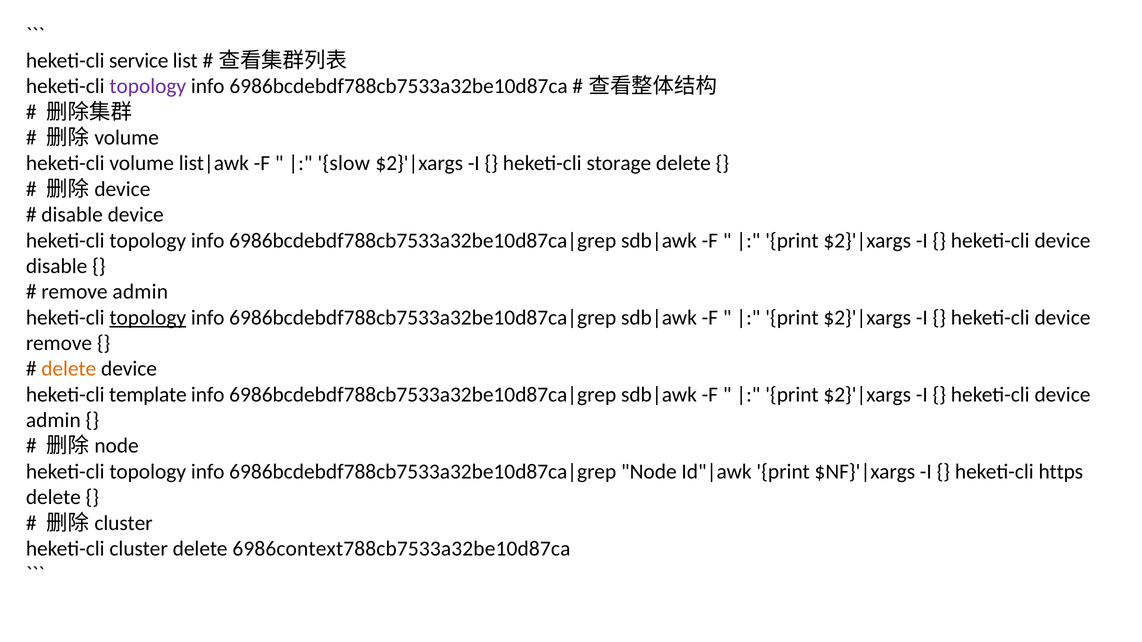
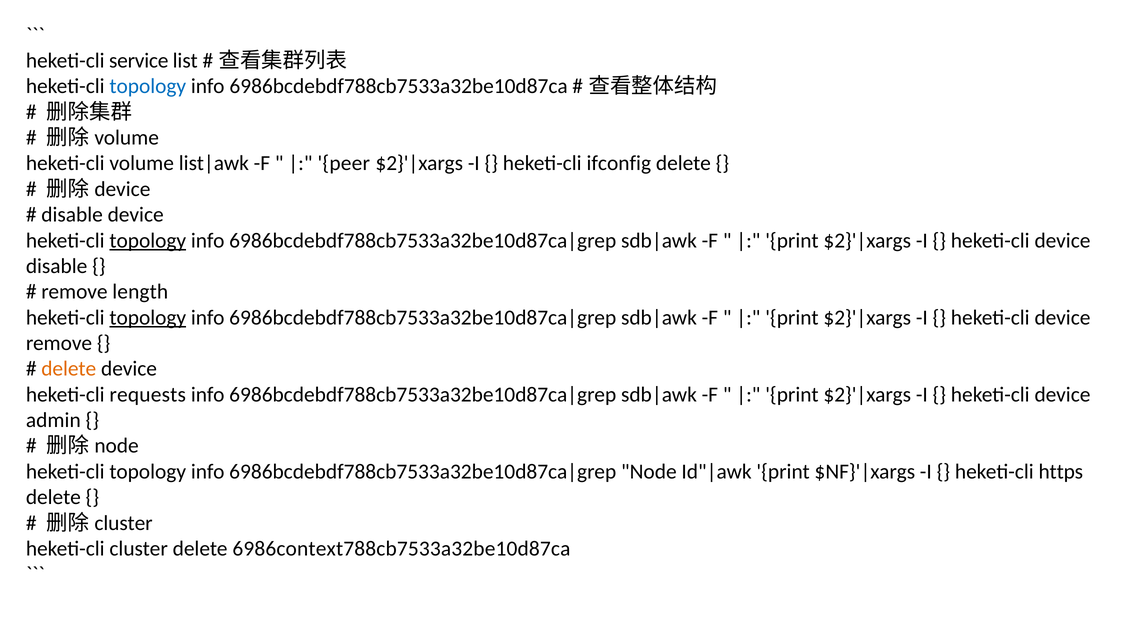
topology colour: purple -> blue (148, 86)
slow: slow -> peer (344, 164)
storage: storage -> ifconfig (619, 164)
topology underline: none -> present (148, 241)
remove admin: admin -> length (140, 292)
template: template -> requests (148, 395)
